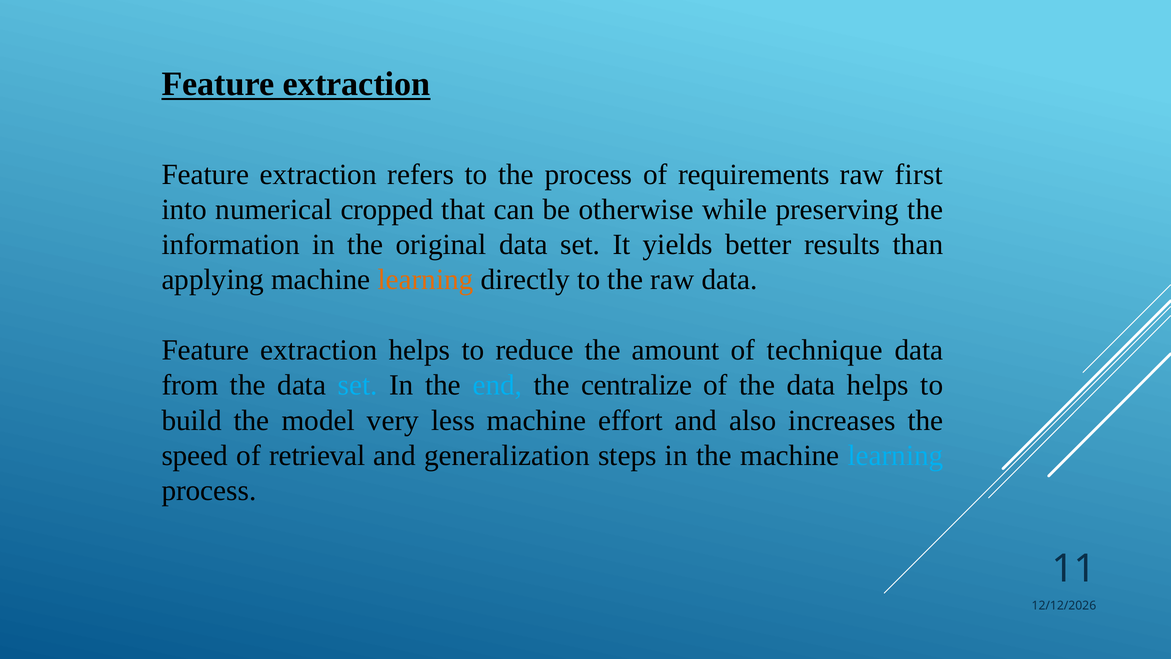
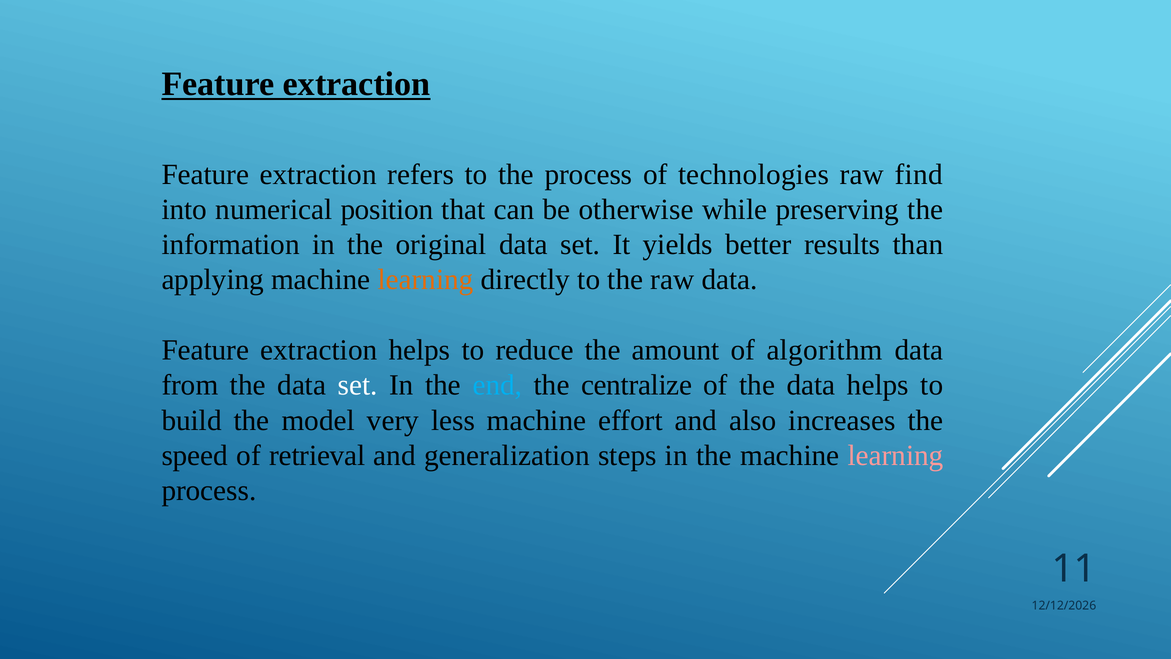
requirements: requirements -> technologies (754, 174)
first: first -> find (919, 174)
cropped: cropped -> position (387, 209)
technique: technique -> algorithm (825, 350)
set colour: light blue -> white (358, 385)
learning colour: light blue -> pink (896, 455)
